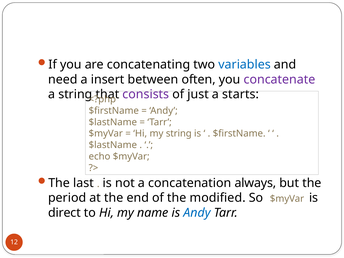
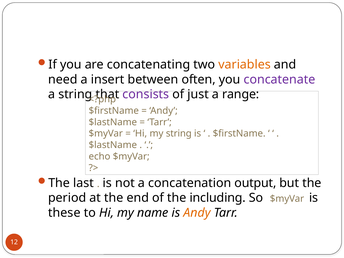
variables colour: blue -> orange (245, 65)
starts: starts -> range (241, 94)
always: always -> output (255, 183)
modified: modified -> including (218, 198)
direct: direct -> these (64, 213)
Andy colour: blue -> orange (197, 213)
